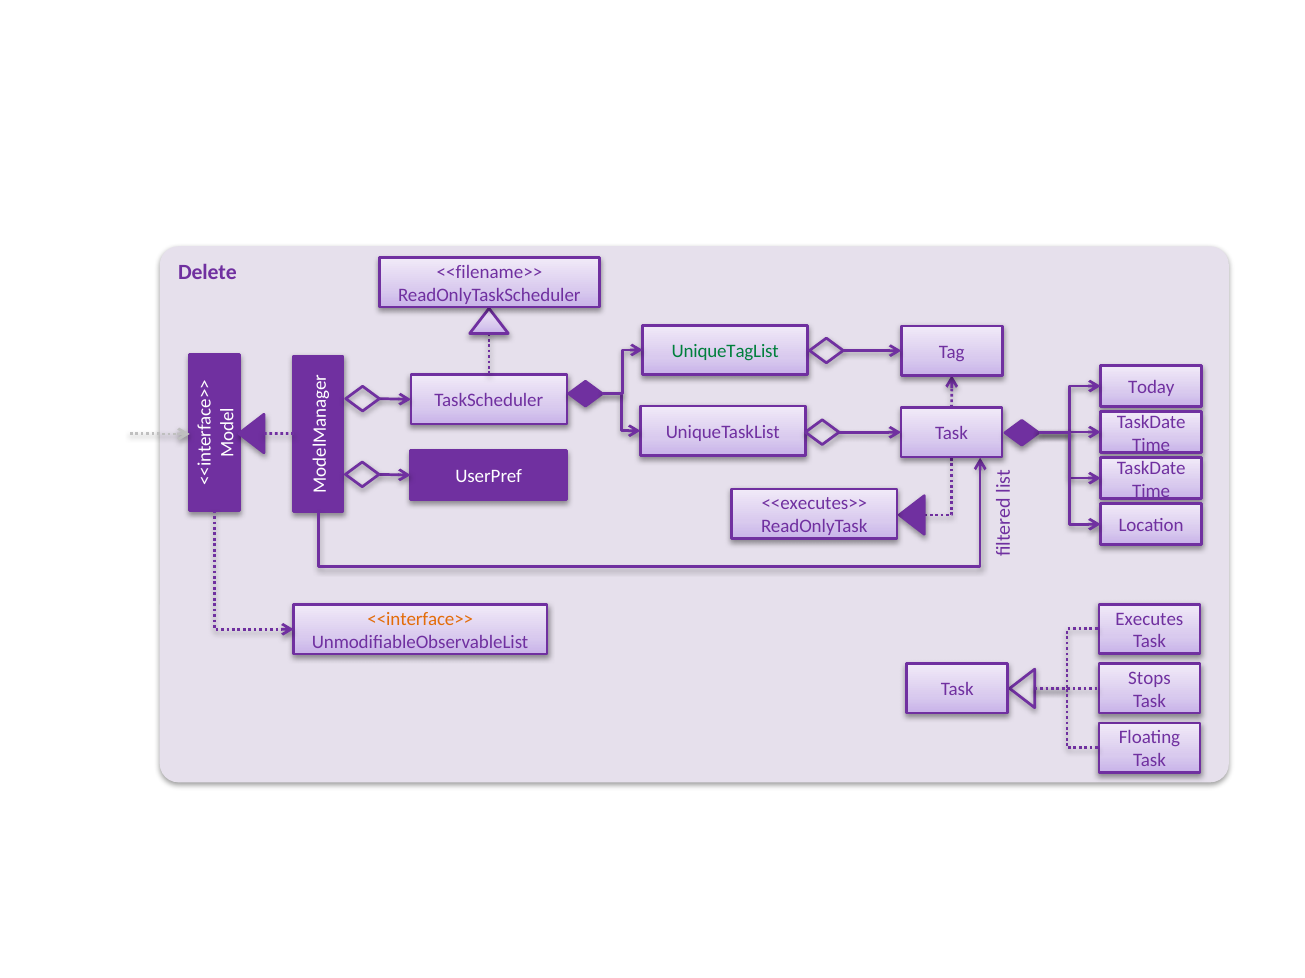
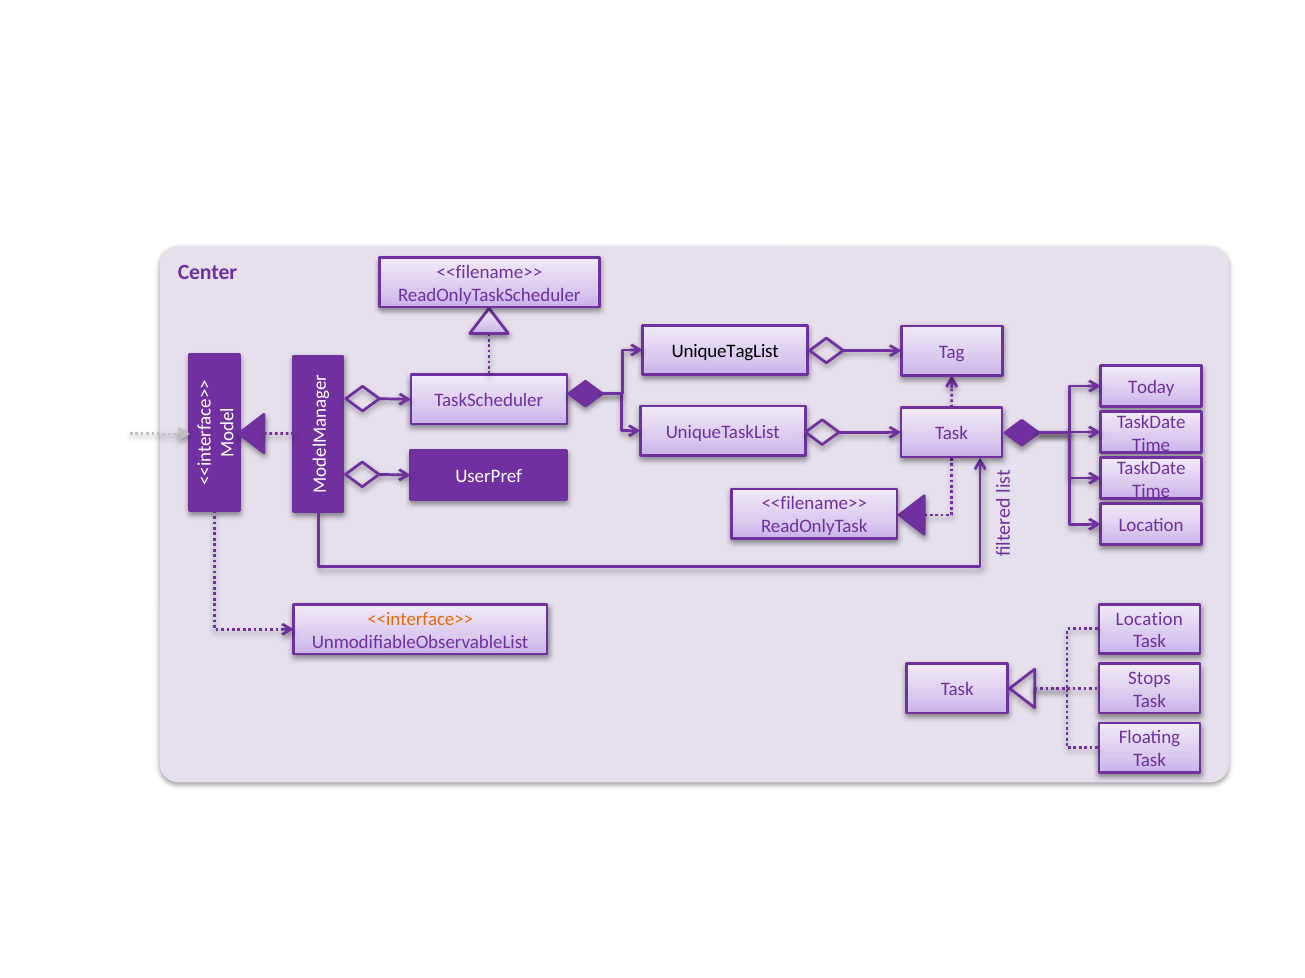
Delete: Delete -> Center (207, 273)
UniqueTagList colour: green -> black (725, 352)
<<executes>>: <<executes>> -> <<filename>> (814, 504)
Executes: Executes -> Location (1149, 619)
